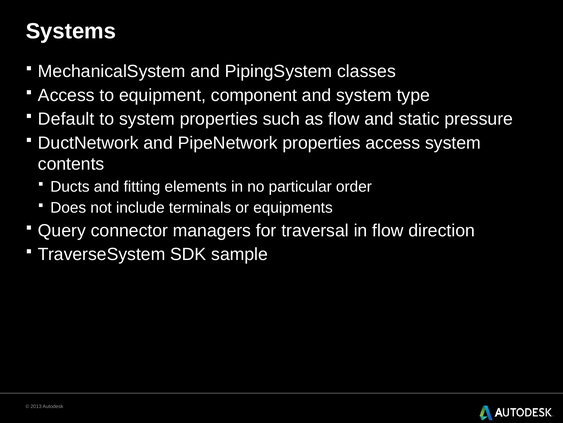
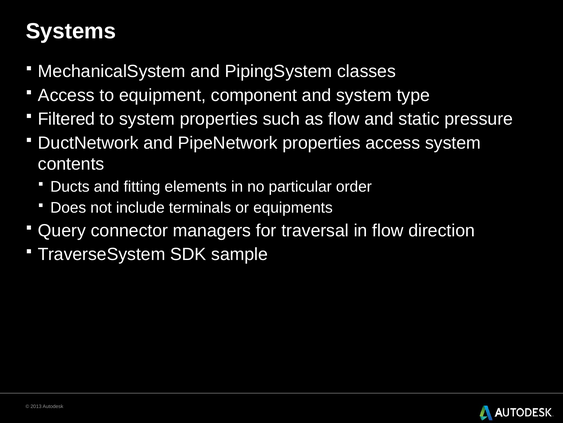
Default: Default -> Filtered (66, 119)
